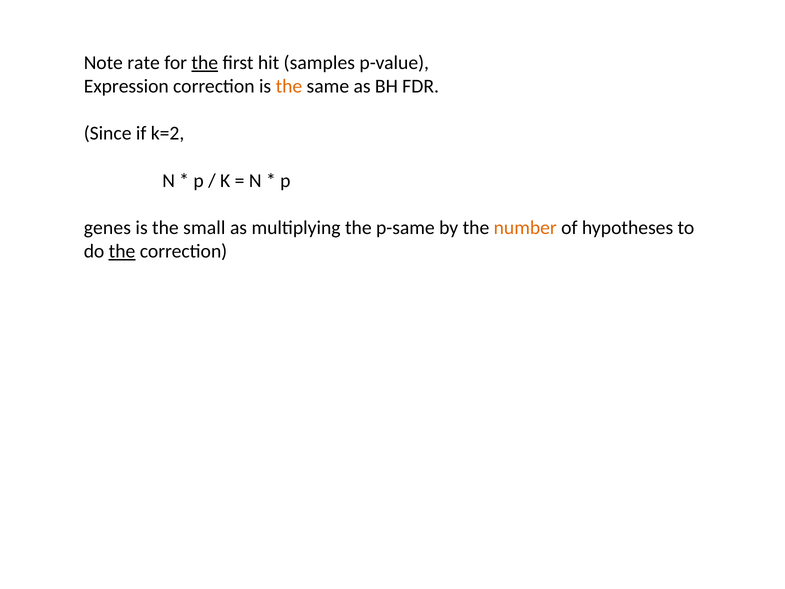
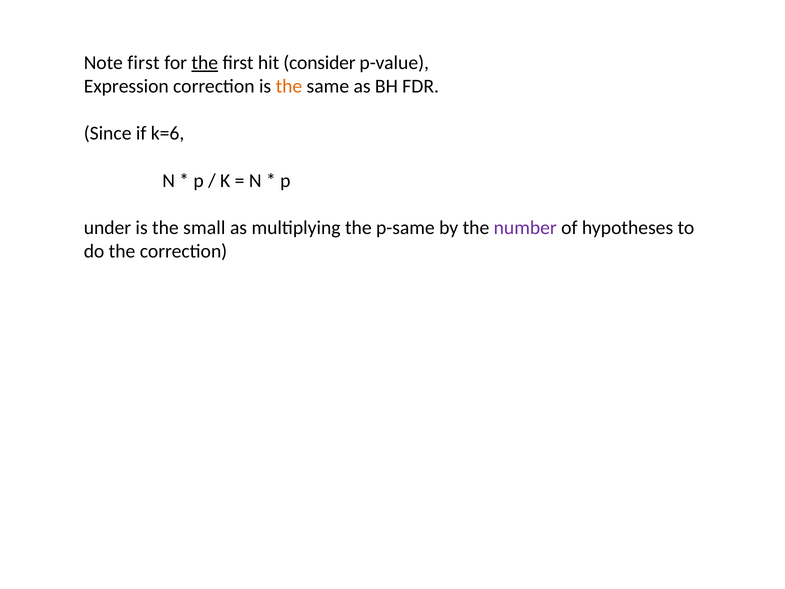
Note rate: rate -> first (143, 63)
samples: samples -> consider (319, 63)
k=2: k=2 -> k=6 (168, 133)
genes: genes -> under (107, 228)
number colour: orange -> purple (525, 228)
the underline: present -> none (122, 251)
